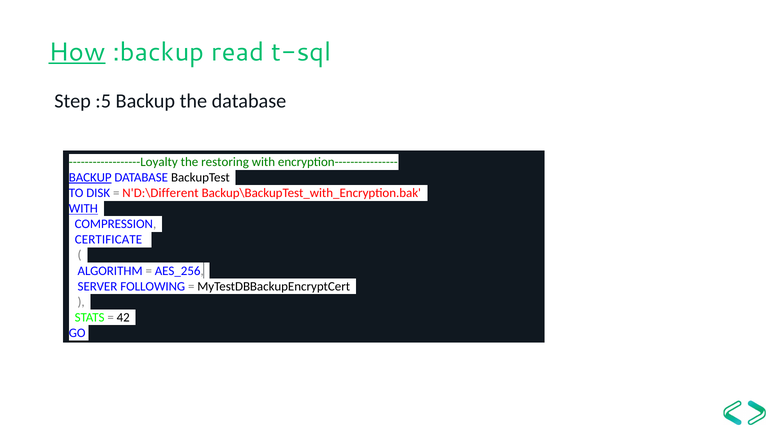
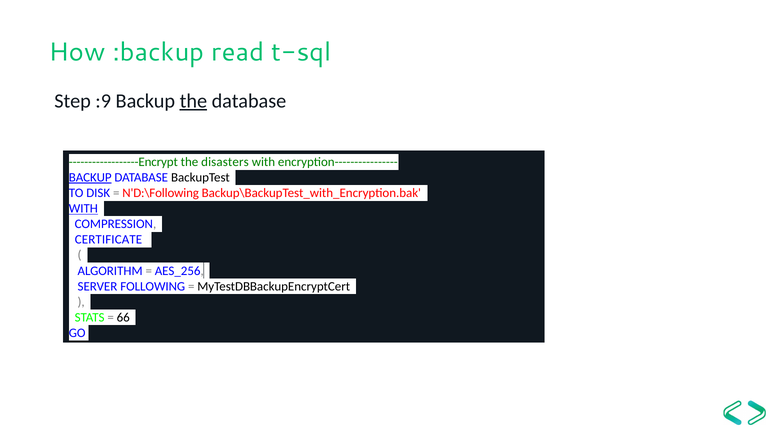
How underline: present -> none (77, 52)
:5: :5 -> :9 (103, 101)
the underline: none -> present (193, 101)
------------------Loyalty: ------------------Loyalty -> ------------------Encrypt (123, 162)
restoring: restoring -> disasters (225, 162)
N'D:\Different: N'D:\Different -> N'D:\Following (161, 193)
42: 42 -> 66 (123, 318)
